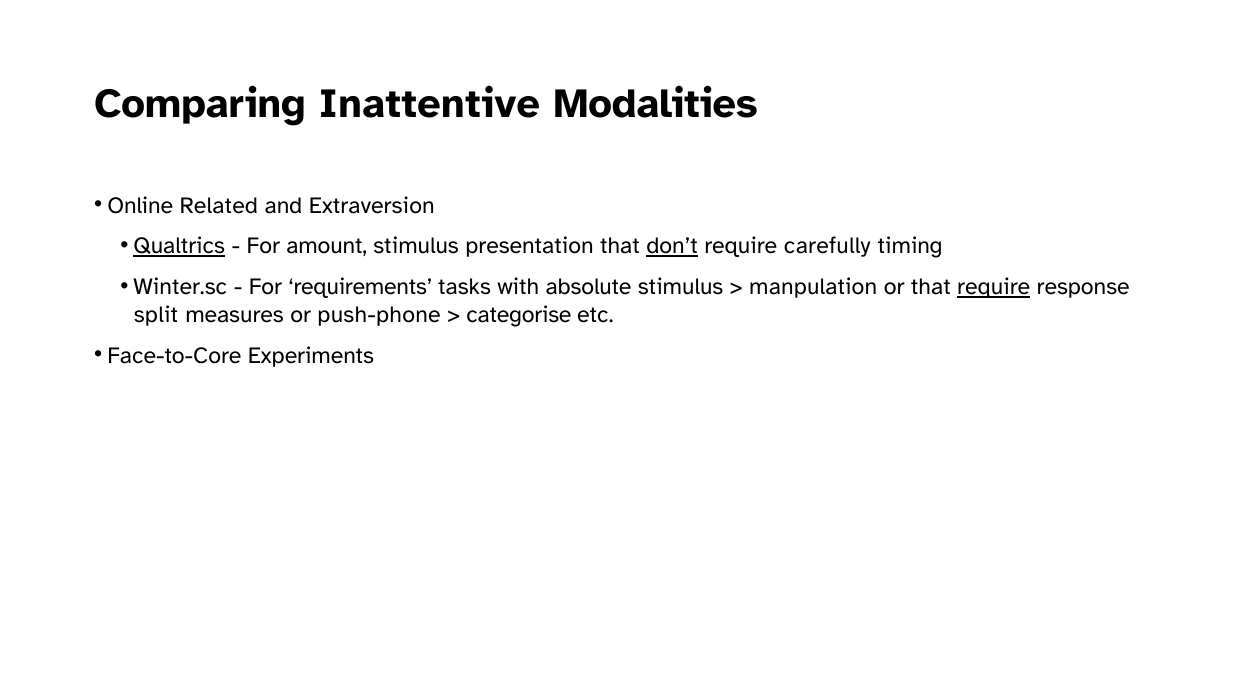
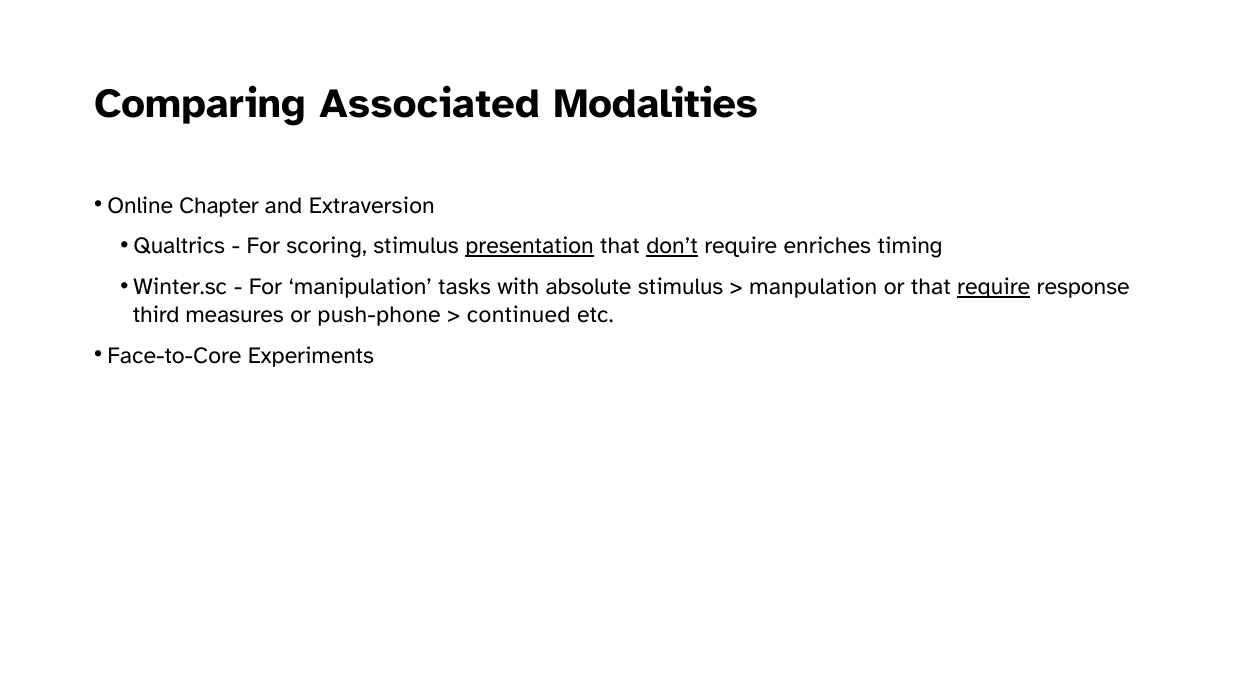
Inattentive: Inattentive -> Associated (430, 104)
Related: Related -> Chapter (219, 205)
Qualtrics underline: present -> none (179, 246)
amount: amount -> scoring (327, 246)
presentation underline: none -> present (530, 246)
carefully: carefully -> enriches (827, 246)
requirements: requirements -> manipulation (360, 287)
split: split -> third (156, 314)
categorise: categorise -> continued (519, 314)
